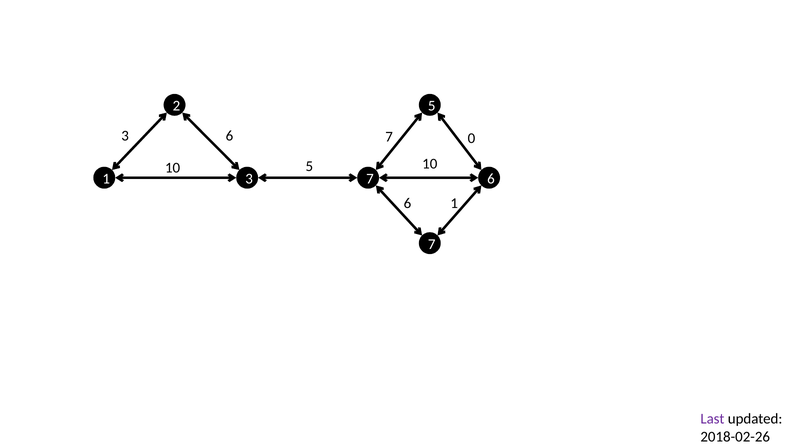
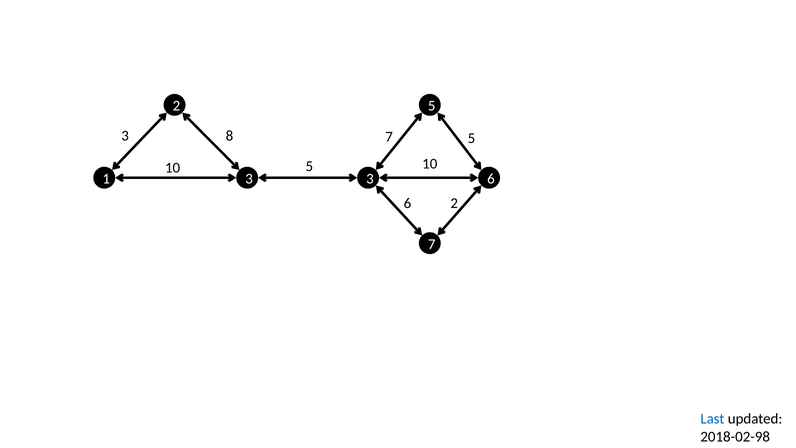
3 6: 6 -> 8 (230, 136)
7 0: 0 -> 5 (471, 138)
3 7: 7 -> 3 (370, 179)
6 1: 1 -> 2 (454, 203)
Last colour: purple -> blue (712, 418)
2018-02-26: 2018-02-26 -> 2018-02-98 (735, 436)
